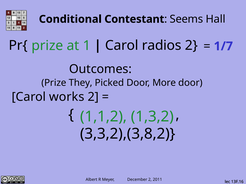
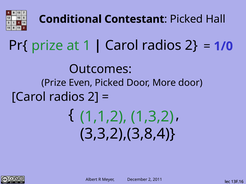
Seems: Seems -> Picked (186, 19)
1/7: 1/7 -> 1/0 (223, 46)
They: They -> Even (81, 83)
works: works -> radios (67, 97)
3,3,2),(3,8,2: 3,3,2),(3,8,2 -> 3,3,2),(3,8,4 (128, 134)
